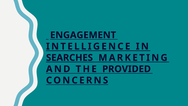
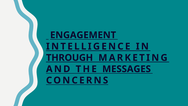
SEARCHES: SEARCHES -> THROUGH (70, 58)
PROVIDED: PROVIDED -> MESSAGES (127, 69)
